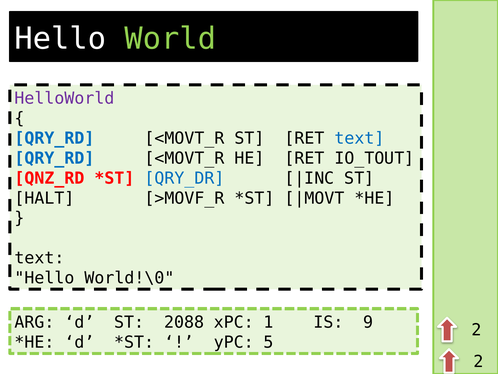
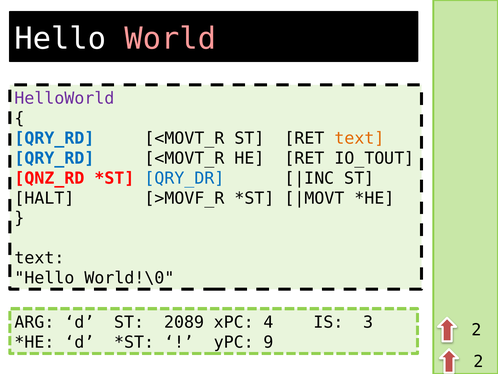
World colour: light green -> pink (170, 39)
text colour: blue -> orange (359, 138)
2088: 2088 -> 2089 (184, 322)
1: 1 -> 4 (269, 322)
9: 9 -> 3 (368, 322)
5: 5 -> 9 (269, 342)
